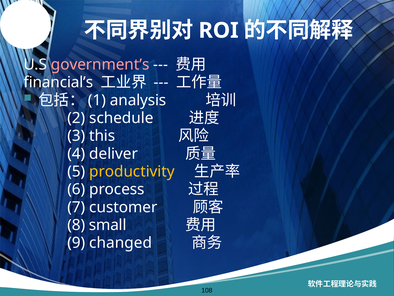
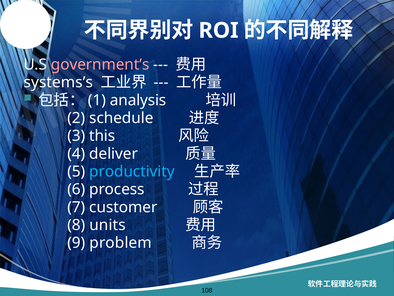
financial’s: financial’s -> systems’s (58, 82)
productivity colour: yellow -> light blue (132, 171)
small: small -> units (108, 225)
changed: changed -> problem (121, 242)
